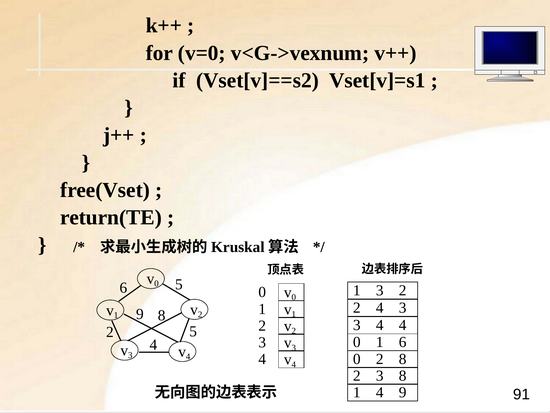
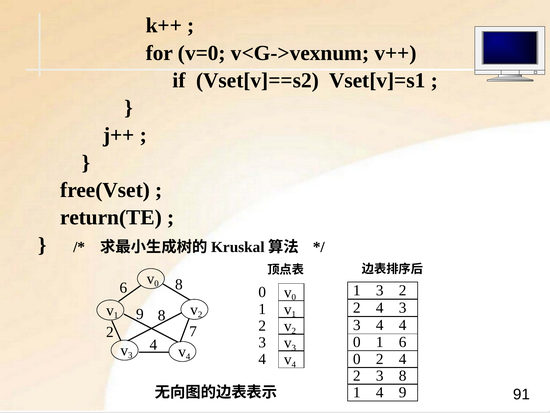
6 5: 5 -> 8 (179, 284)
2 5: 5 -> 7 (193, 331)
0 2 8: 8 -> 4 (403, 359)
